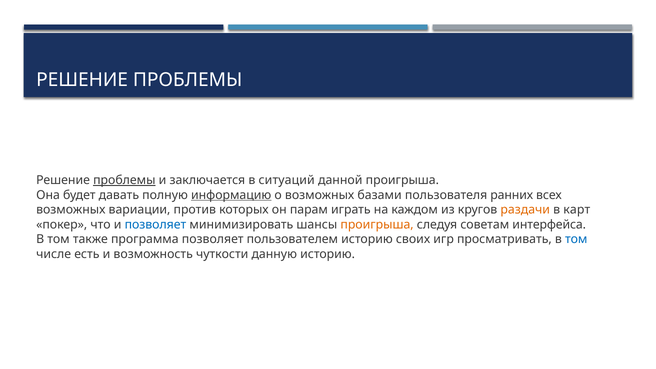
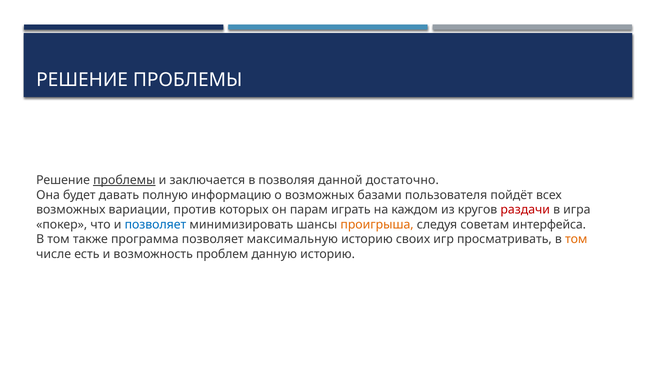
ситуаций: ситуаций -> позволяя (287, 180)
данной проигрыша: проигрыша -> достаточно (402, 180)
информацию underline: present -> none (231, 195)
ранних: ранних -> пойдёт (512, 195)
раздачи colour: orange -> red (525, 210)
карт: карт -> игра (577, 210)
пользователем: пользователем -> максимальную (292, 239)
том colour: blue -> orange (576, 239)
чуткости: чуткости -> проблем (222, 254)
